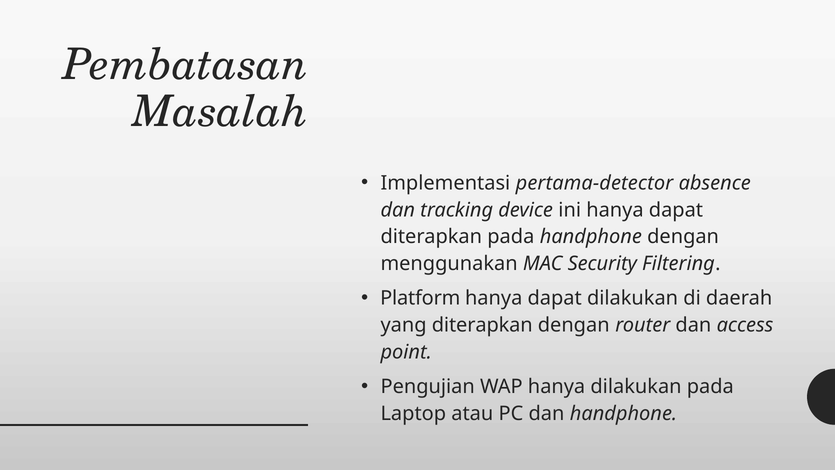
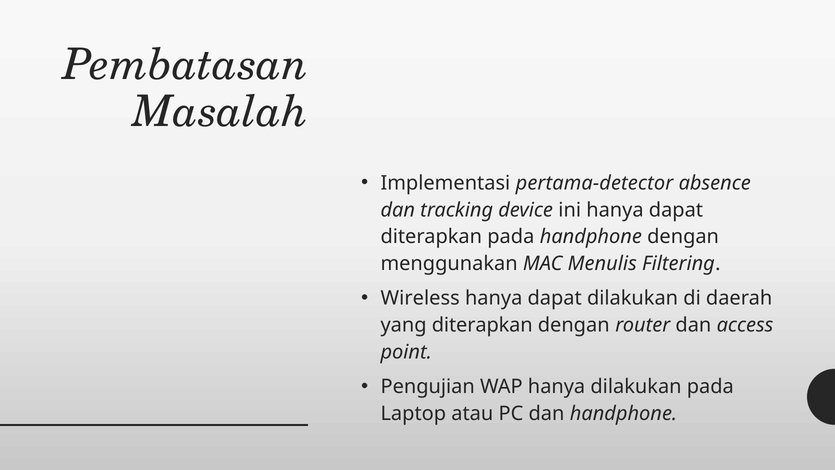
Security: Security -> Menulis (602, 263)
Platform: Platform -> Wireless (420, 298)
